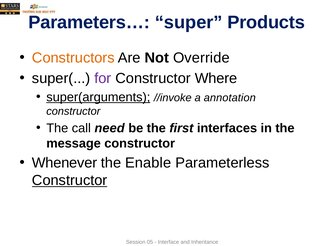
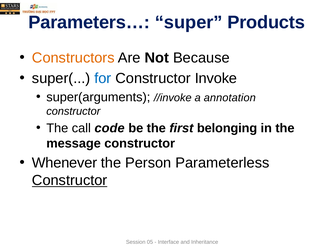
Override: Override -> Because (201, 58)
for colour: purple -> blue (103, 78)
Where: Where -> Invoke (216, 78)
super(arguments underline: present -> none (98, 97)
need: need -> code (110, 128)
interfaces: interfaces -> belonging (227, 128)
Enable: Enable -> Person (148, 163)
